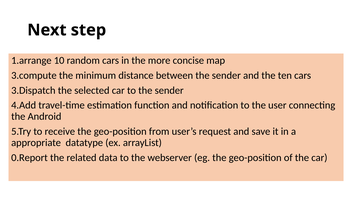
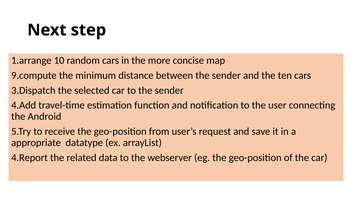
3.compute: 3.compute -> 9.compute (34, 75)
0.Report: 0.Report -> 4.Report (29, 158)
